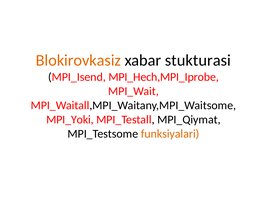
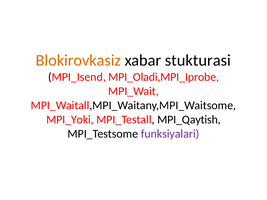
MPI_Hech,MPI_Iprobe: MPI_Hech,MPI_Iprobe -> MPI_Oladi,MPI_Iprobe (164, 77)
MPI_Qiymat: MPI_Qiymat -> MPI_Qaytish (189, 120)
funksiyalari colour: orange -> purple (170, 134)
